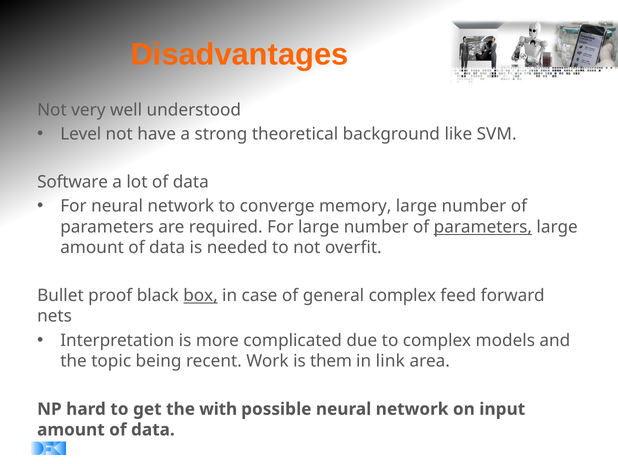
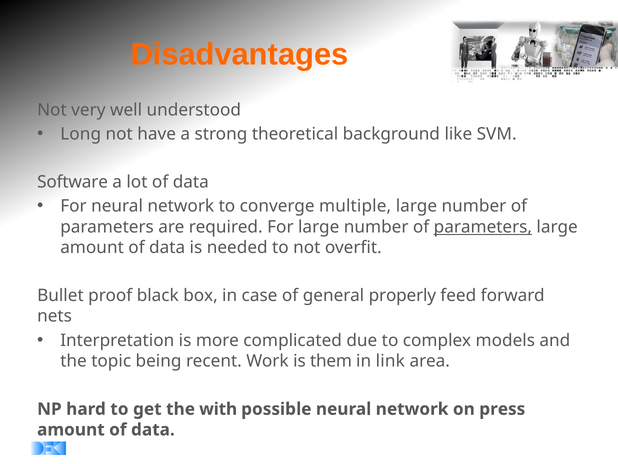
Level: Level -> Long (81, 134)
memory: memory -> multiple (355, 206)
box underline: present -> none (201, 295)
general complex: complex -> properly (402, 295)
input: input -> press (502, 409)
